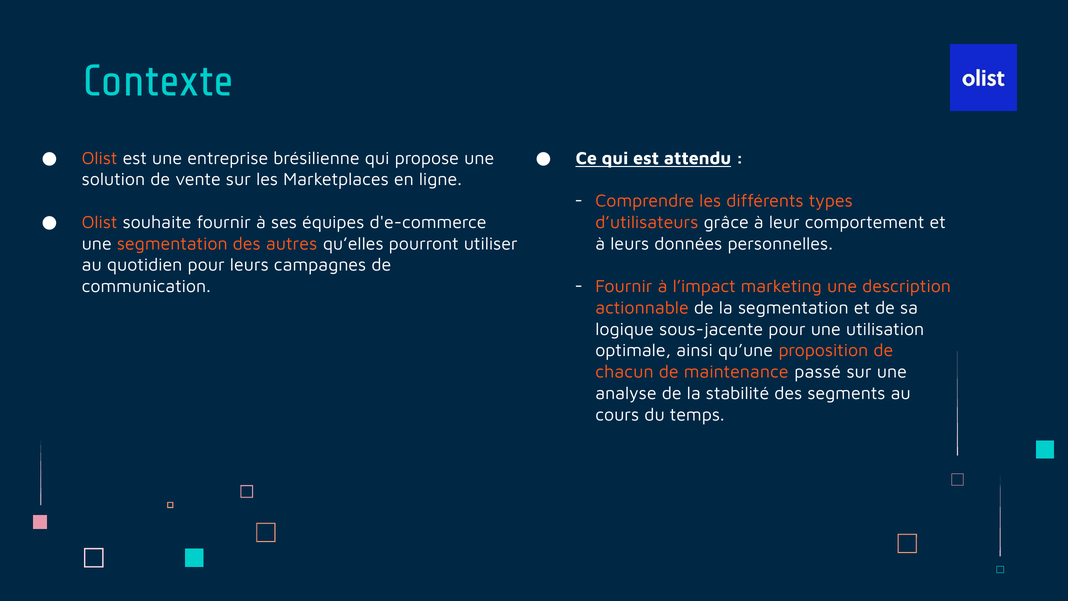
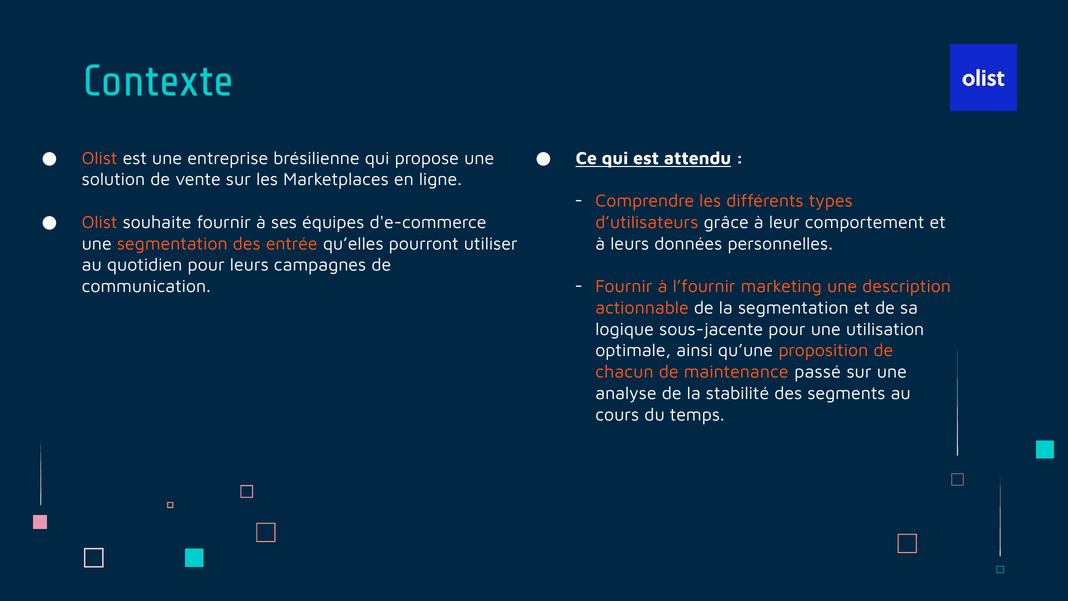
autres: autres -> entrée (292, 244)
l’impact: l’impact -> l’fournir (704, 286)
